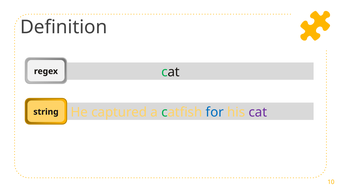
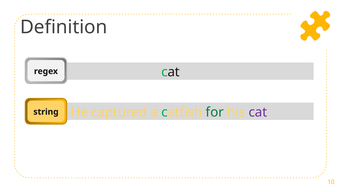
for colour: blue -> green (215, 112)
